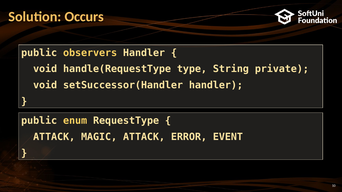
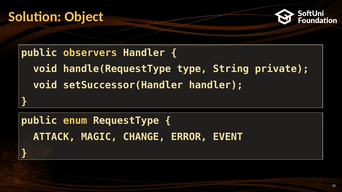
Occurs: Occurs -> Object (84, 17)
MAGIC ATTACK: ATTACK -> CHANGE (144, 137)
